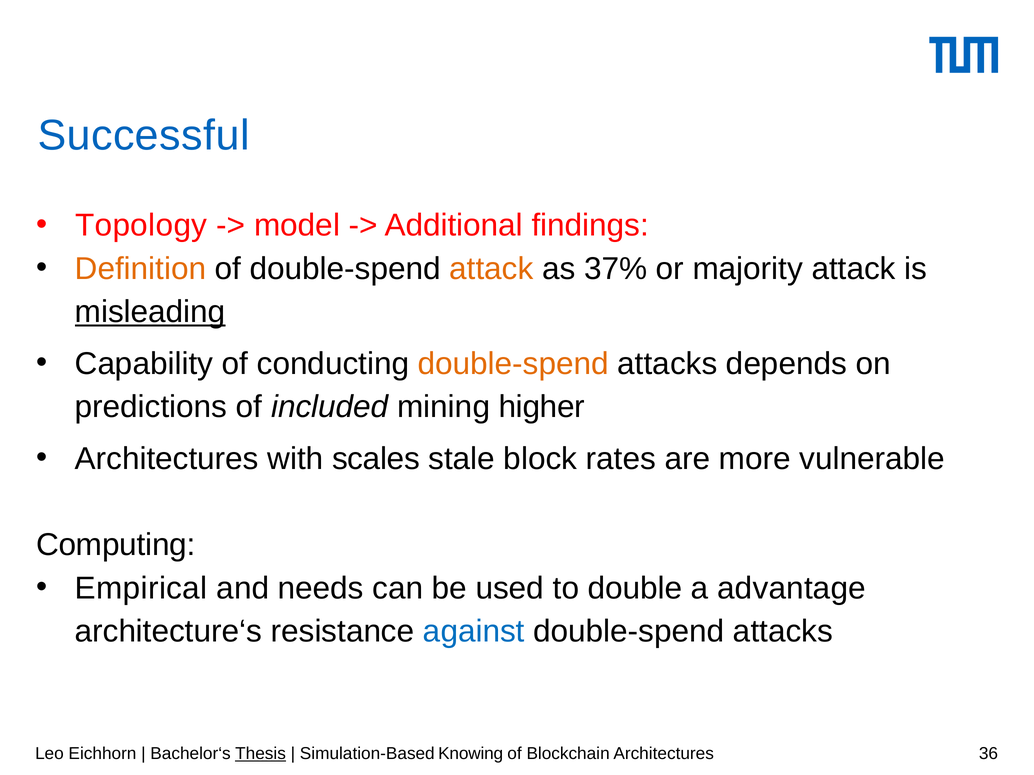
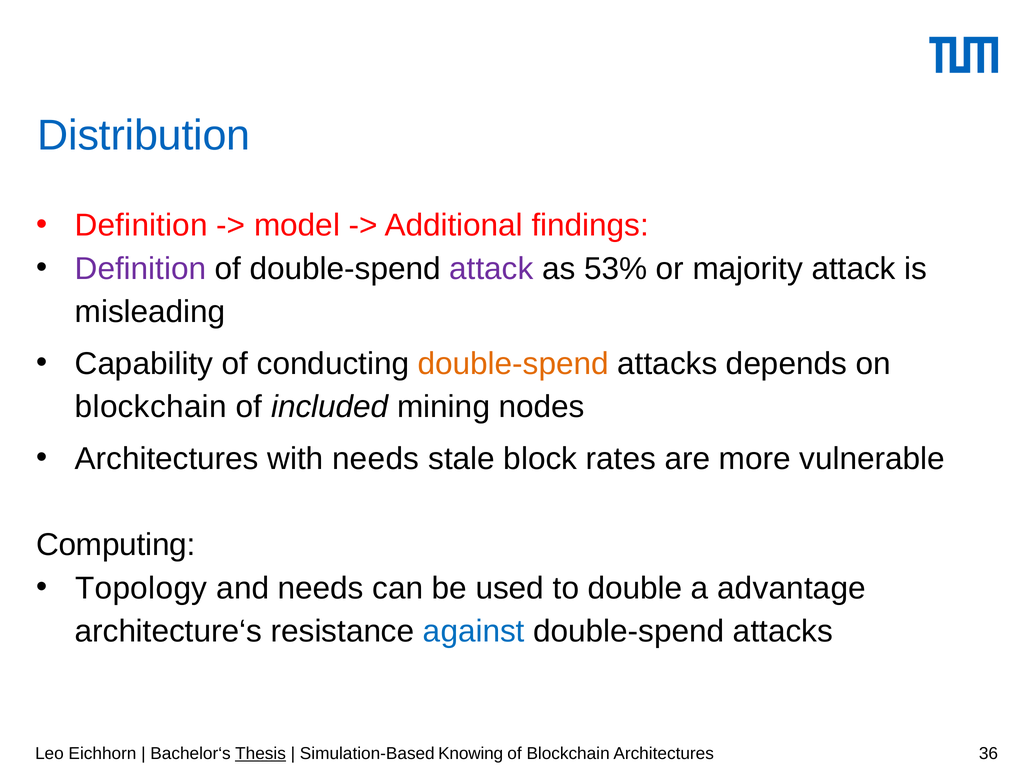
Successful: Successful -> Distribution (144, 135)
Topology: Topology -> Definition (141, 226)
Definition colour: orange -> purple (141, 269)
attack colour: orange -> purple (491, 269)
37%: 37% -> 53% (616, 269)
misleading underline: present -> none (150, 312)
predictions: predictions -> blockchain (151, 407)
higher: higher -> nodes (542, 407)
with scales: scales -> needs (376, 459)
Empirical: Empirical -> Topology (141, 589)
